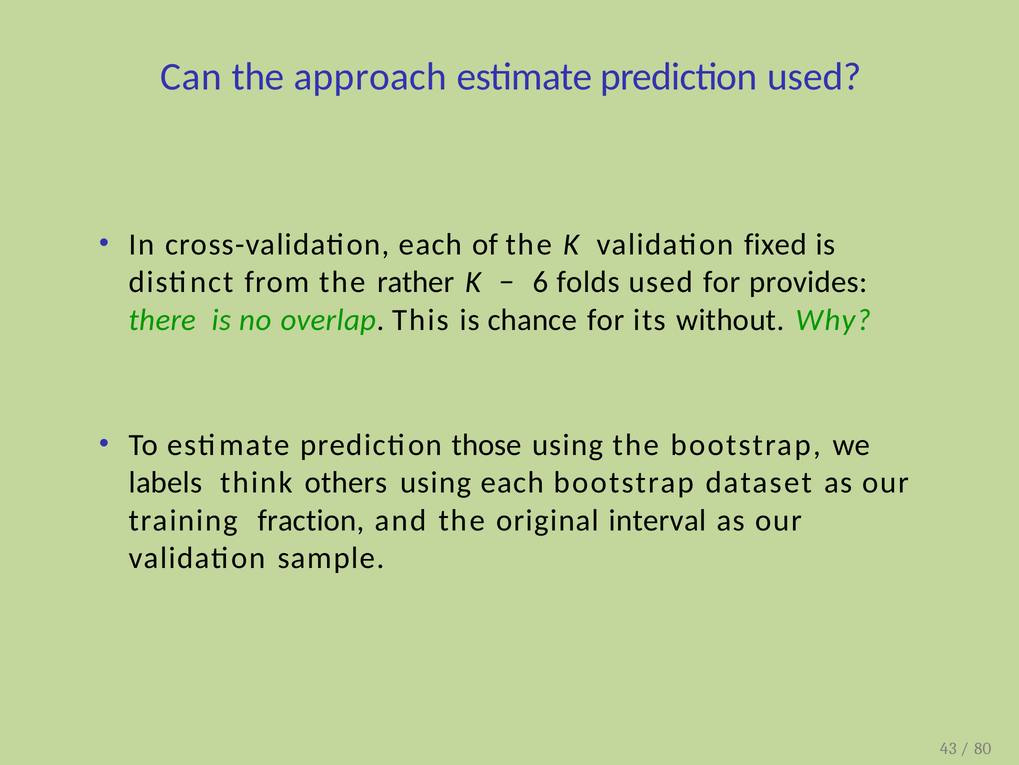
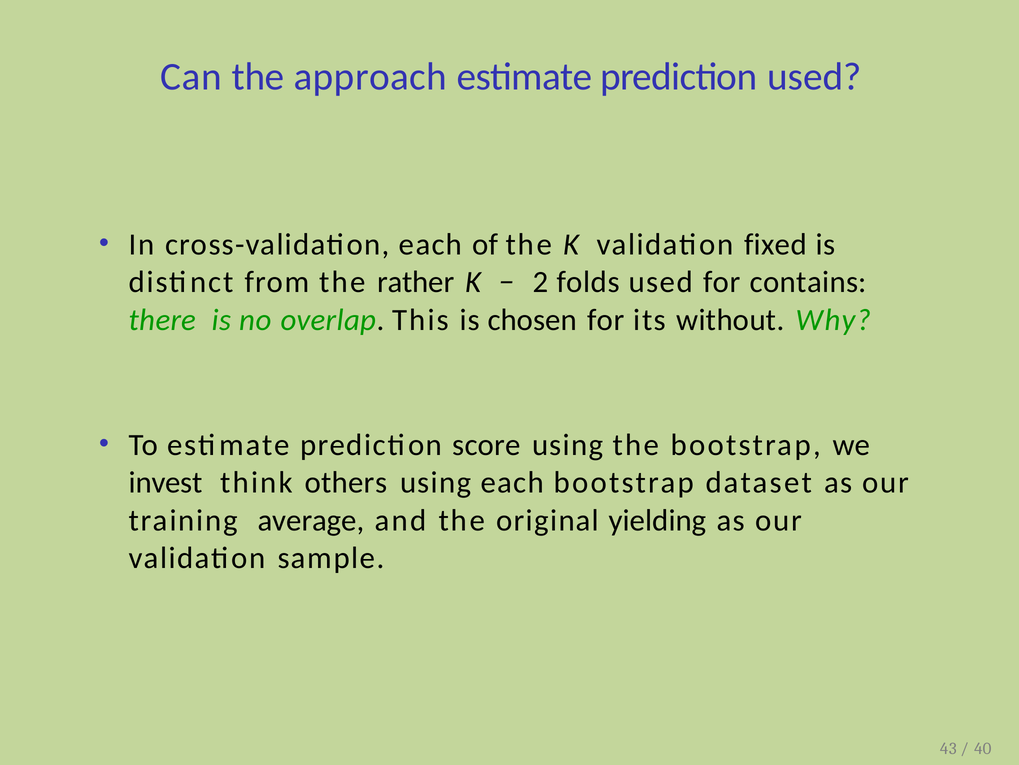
6: 6 -> 2 (540, 282)
provides: provides -> contains (808, 282)
chance: chance -> chosen (532, 320)
those: those -> score (486, 445)
labels: labels -> invest (166, 483)
fraction: fraction -> average (311, 520)
interval: interval -> yielding (658, 520)
80: 80 -> 40 (983, 749)
